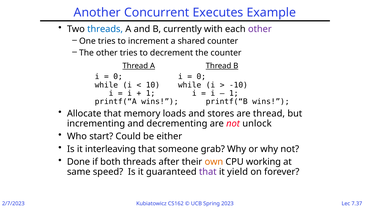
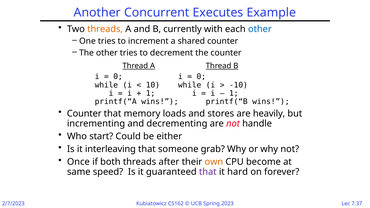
threads colour: blue -> orange (105, 29)
other colour: purple -> blue (260, 29)
Allocate: Allocate -> Counter (84, 114)
are thread: thread -> heavily (269, 114)
unlock: unlock -> handle (257, 124)
Done: Done -> Once (78, 162)
working: working -> become (263, 162)
yield: yield -> hard (238, 172)
